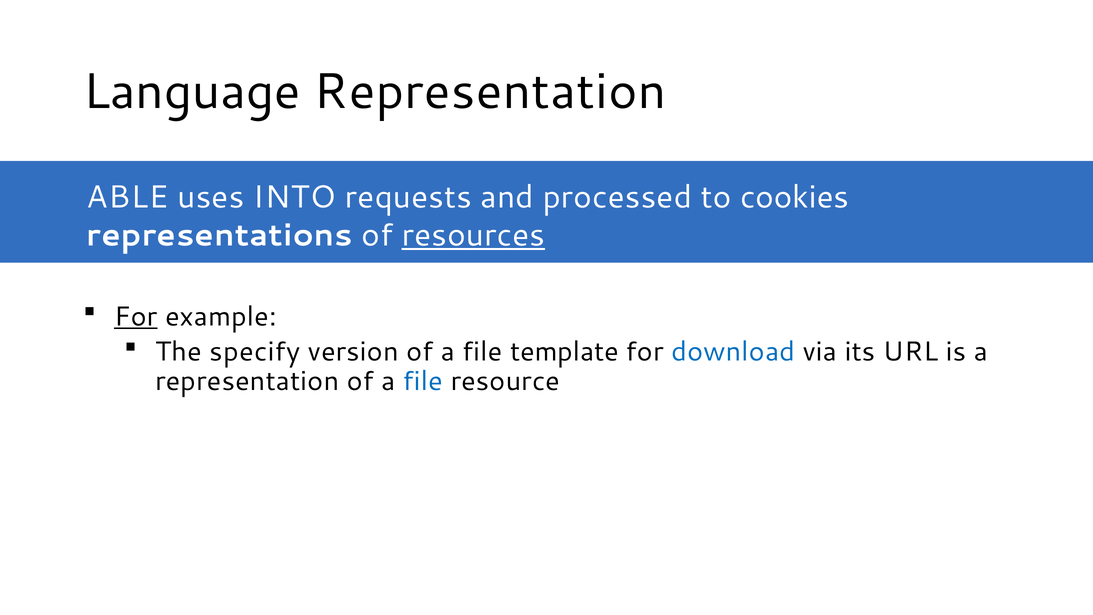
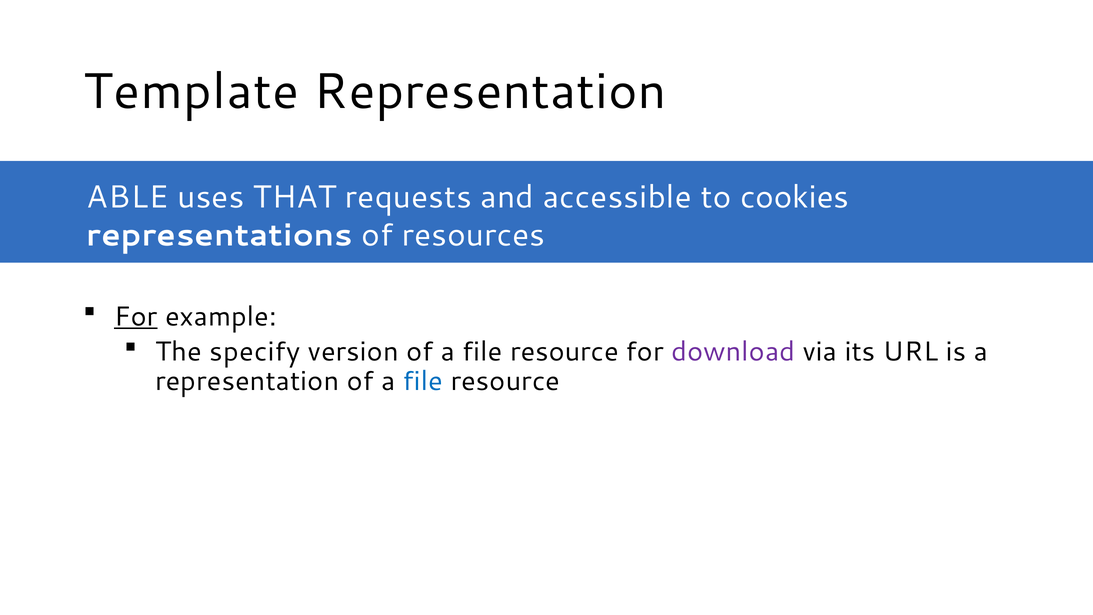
Language: Language -> Template (191, 92)
INTO: INTO -> THAT (295, 197)
processed: processed -> accessible (617, 197)
resources underline: present -> none (473, 235)
template: template -> resource (564, 352)
download colour: blue -> purple (733, 352)
